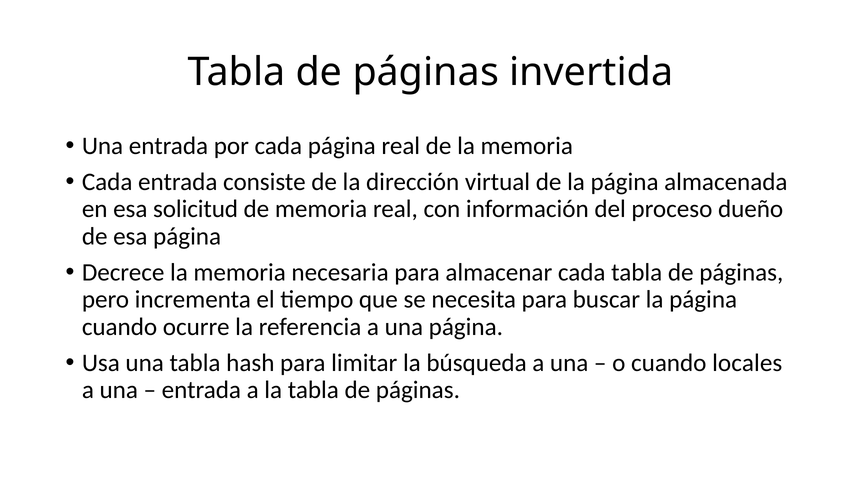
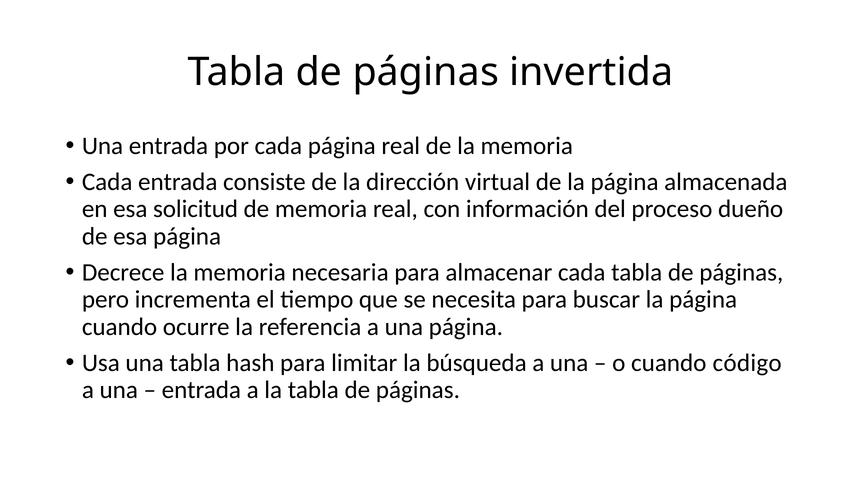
locales: locales -> código (747, 363)
